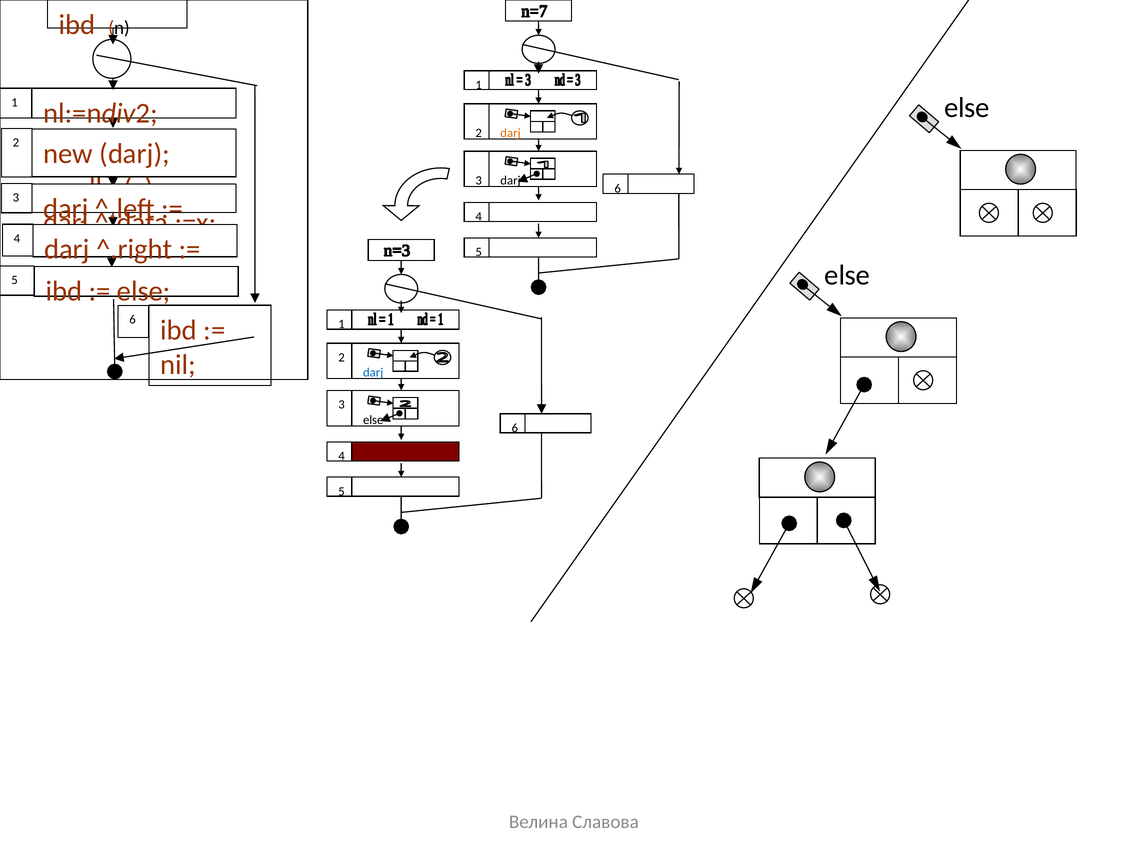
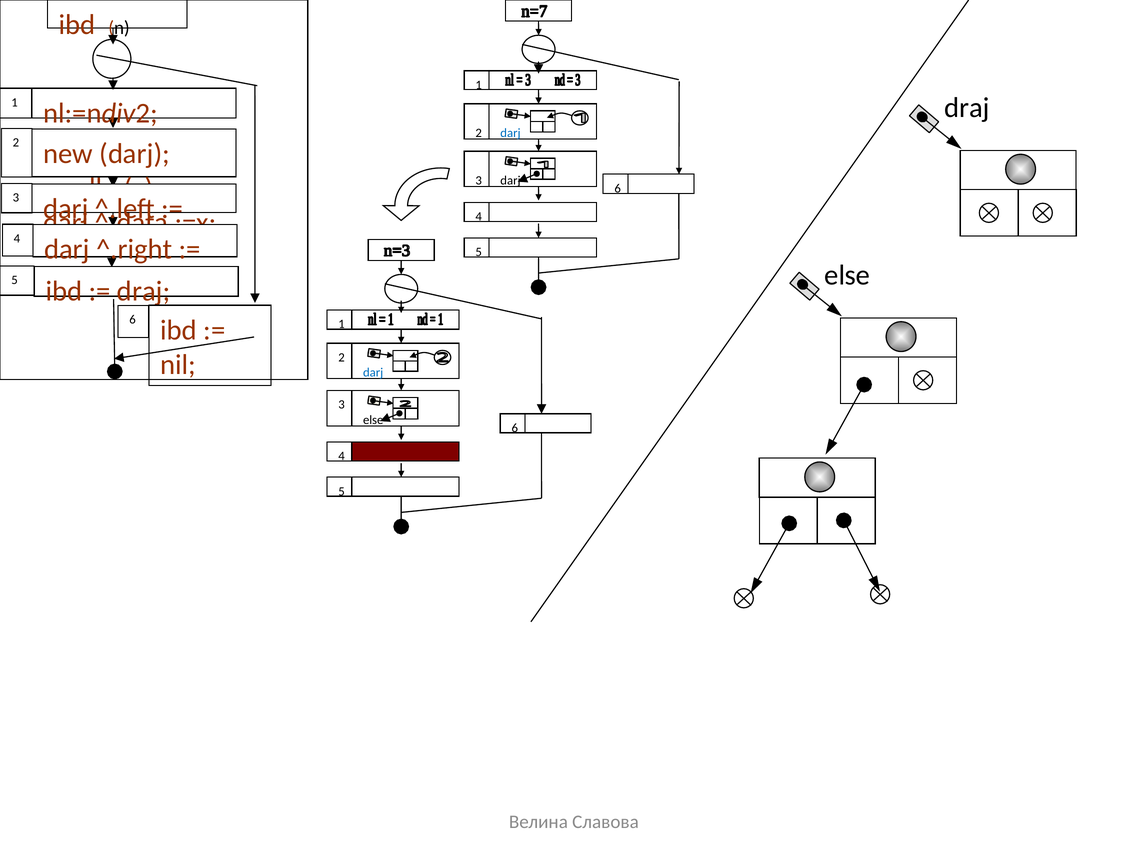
else: else -> draj (967, 108)
darj colour: orange -> blue (511, 133)
else: else -> draj (144, 291)
